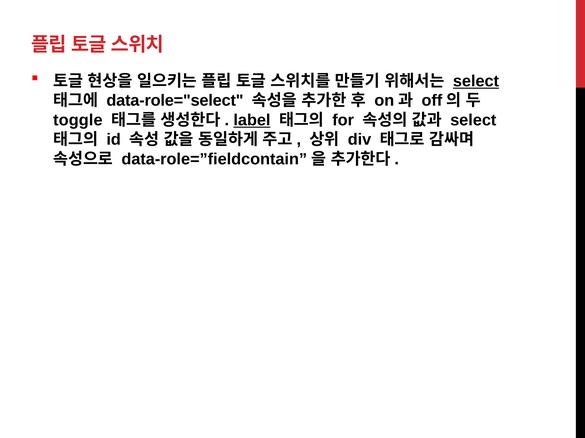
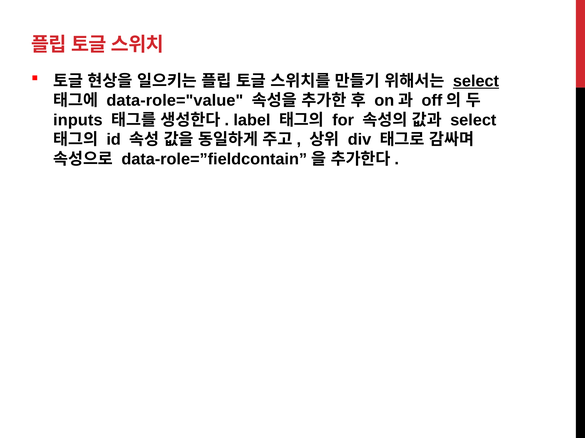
data-role="select: data-role="select -> data-role="value (175, 101)
toggle: toggle -> inputs (78, 120)
label underline: present -> none (252, 120)
